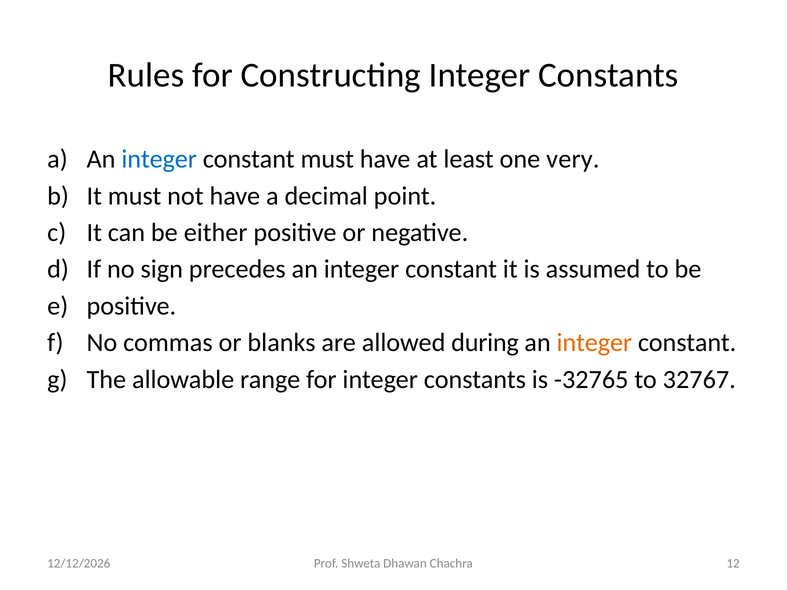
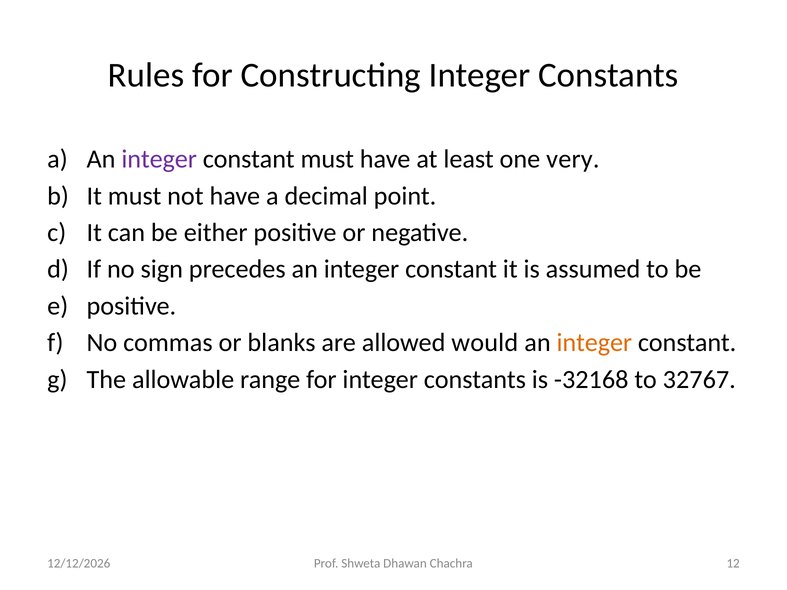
integer colour: blue -> purple (159, 159)
during: during -> would (485, 343)
-32765: -32765 -> -32168 (591, 380)
